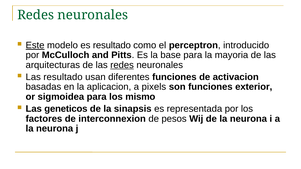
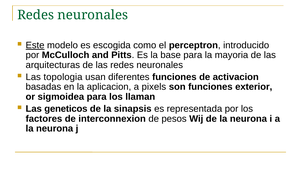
es resultado: resultado -> escogida (112, 45)
redes underline: present -> none (122, 65)
Las resultado: resultado -> topologia (63, 77)
mismo: mismo -> llaman (140, 97)
